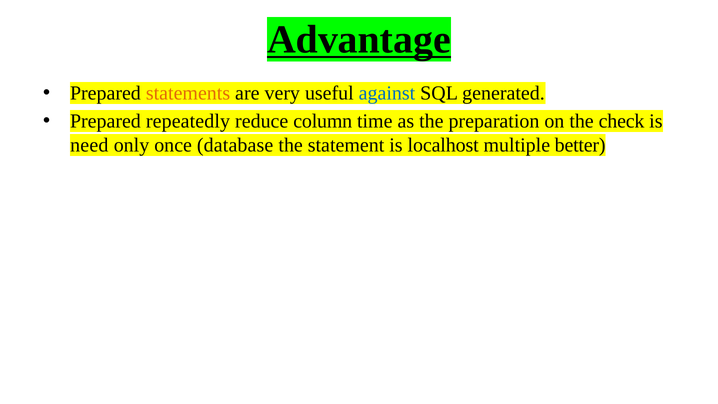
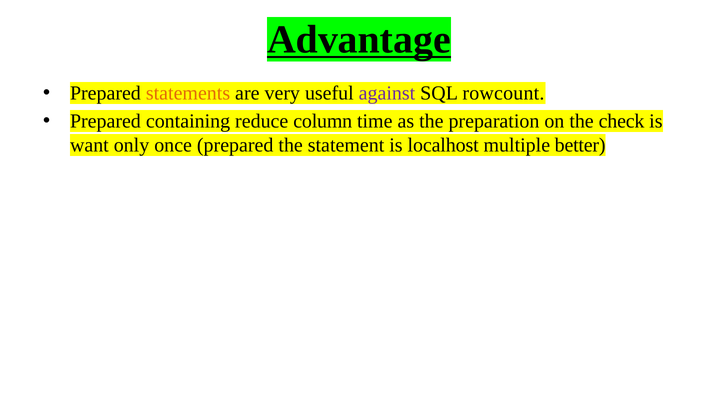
against colour: blue -> purple (387, 93)
generated: generated -> rowcount (503, 93)
repeatedly: repeatedly -> containing (188, 121)
need: need -> want (89, 145)
once database: database -> prepared (235, 145)
